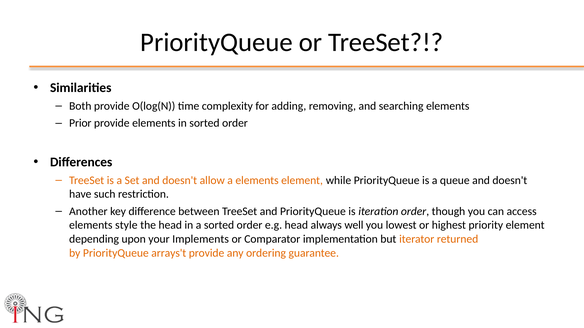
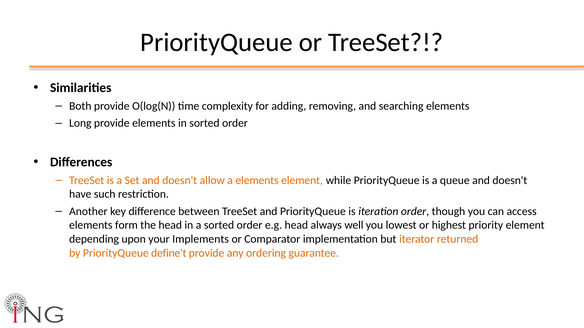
Prior: Prior -> Long (80, 123)
style: style -> form (126, 226)
arrays't: arrays't -> define't (169, 253)
